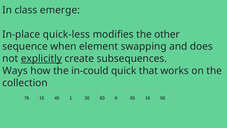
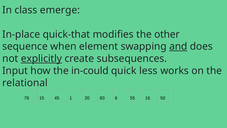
quick-less: quick-less -> quick-that (66, 34)
and underline: none -> present (178, 46)
Ways: Ways -> Input (15, 71)
that: that -> less (148, 71)
collection: collection -> relational (25, 83)
